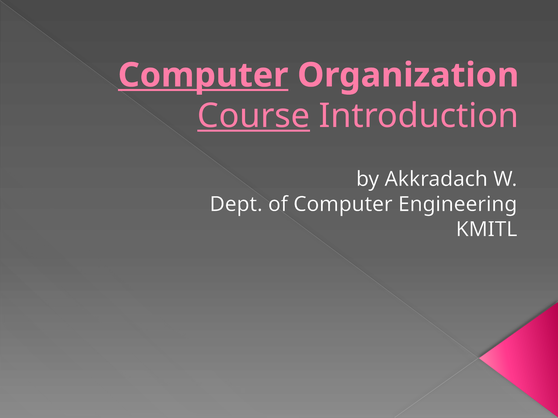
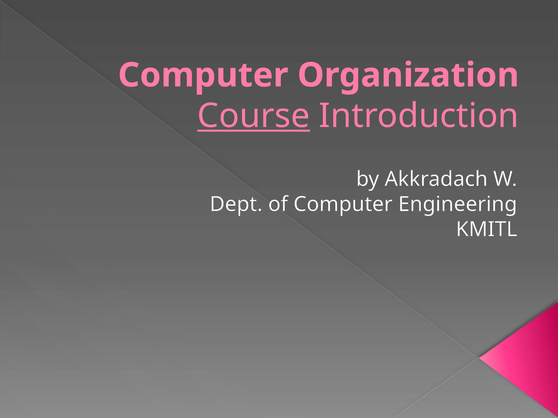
Computer underline: present -> none (203, 75)
